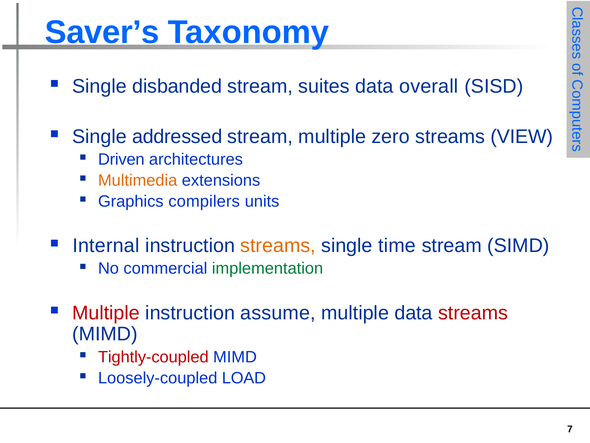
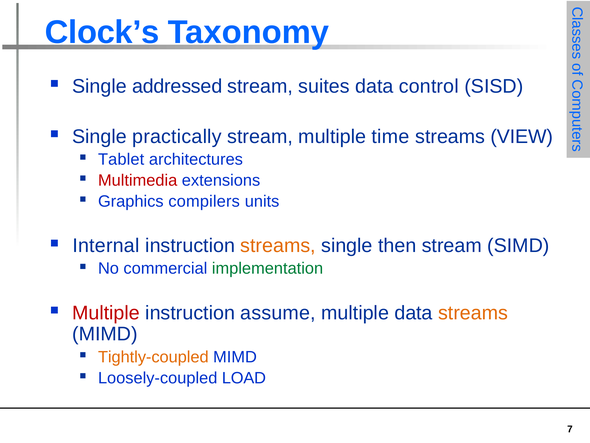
Saver’s: Saver’s -> Clock’s (102, 32)
disbanded: disbanded -> addressed (177, 86)
overall: overall -> control (429, 86)
addressed: addressed -> practically (177, 136)
zero: zero -> time (391, 136)
Driven: Driven -> Tablet (121, 159)
Multimedia colour: orange -> red (138, 180)
time: time -> then (397, 245)
streams colour: red -> orange (473, 313)
Tightly-coupled colour: red -> orange (153, 357)
